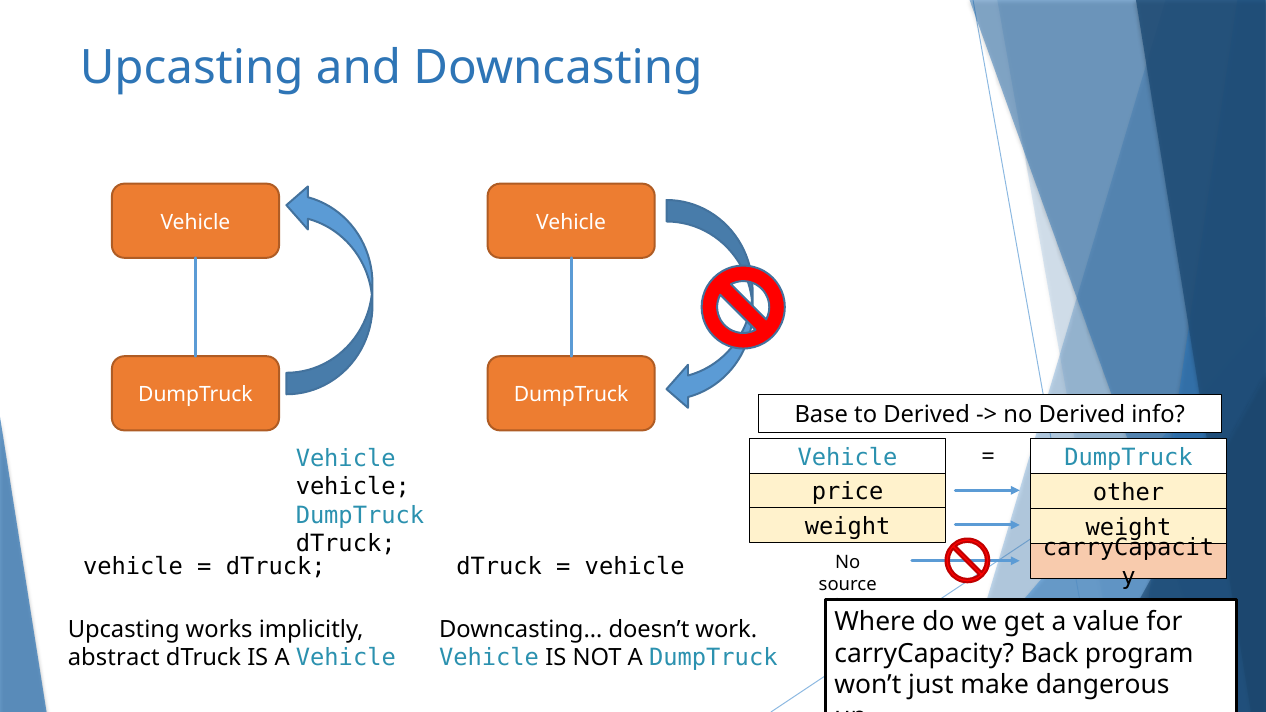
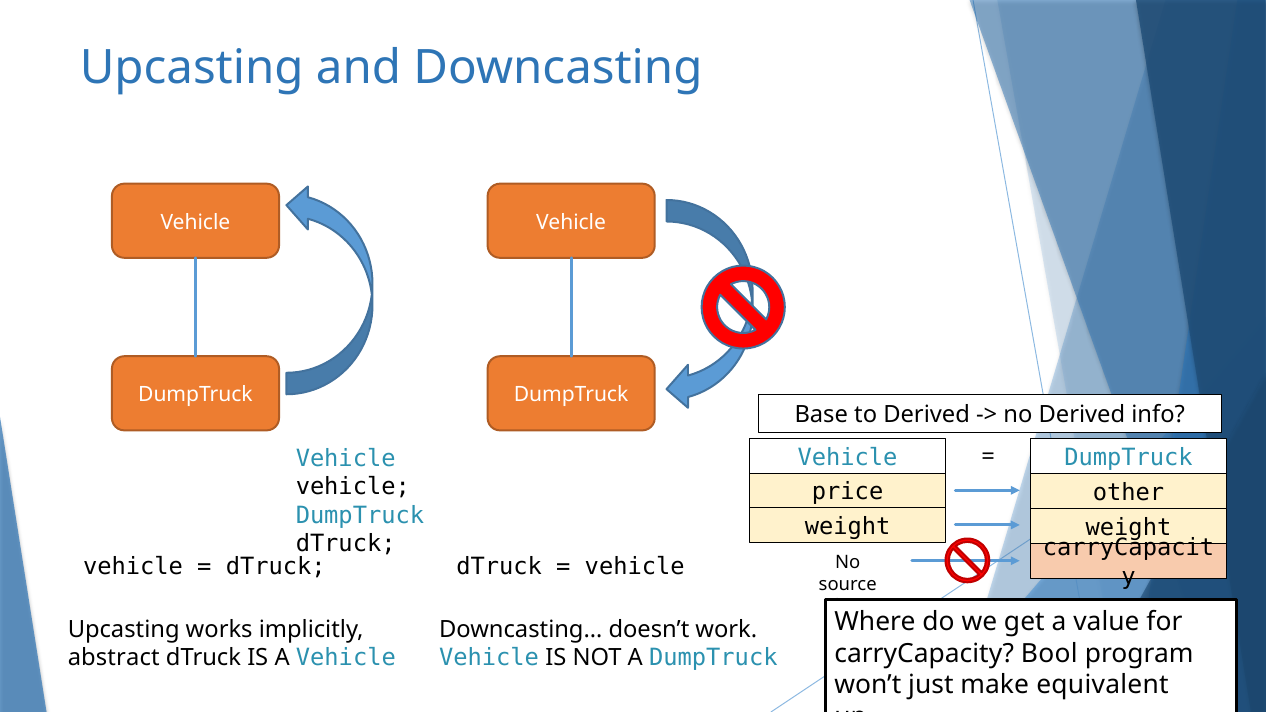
Back: Back -> Bool (1049, 654)
dangerous: dangerous -> equivalent (1102, 685)
